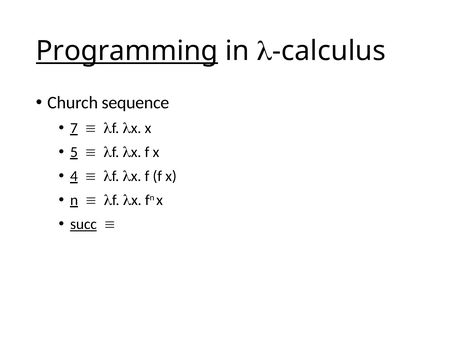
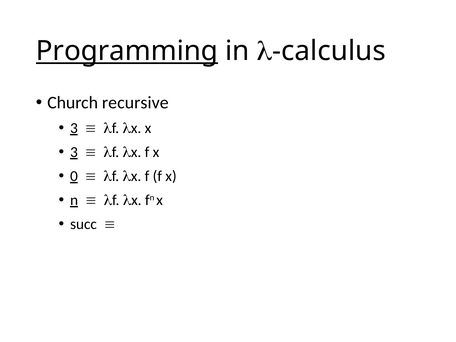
sequence: sequence -> recursive (135, 103)
7: 7 -> 3 (74, 128)
5: 5 -> 3 (74, 152)
4: 4 -> 0 (74, 176)
succ underline: present -> none (83, 224)
